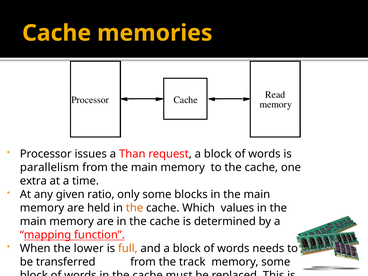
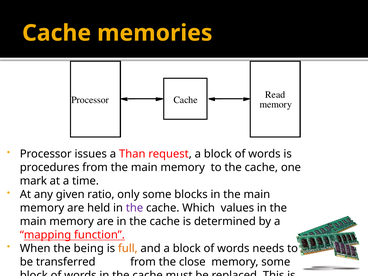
parallelism: parallelism -> procedures (50, 167)
extra: extra -> mark (33, 181)
the colour: orange -> purple (134, 208)
lower: lower -> being (89, 248)
track: track -> close (192, 262)
